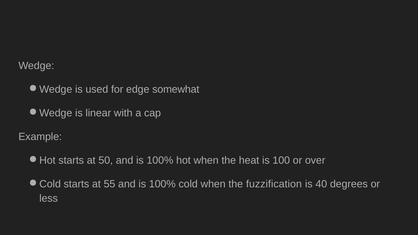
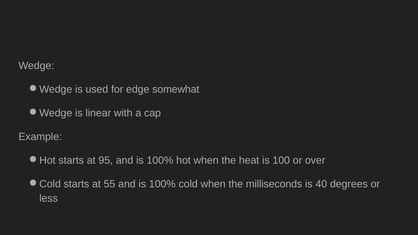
50: 50 -> 95 (106, 161)
fuzzification: fuzzification -> milliseconds (274, 184)
